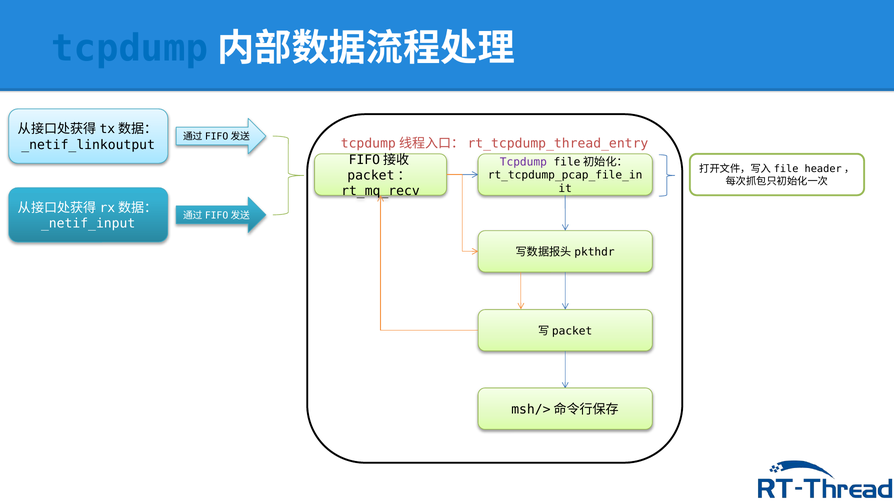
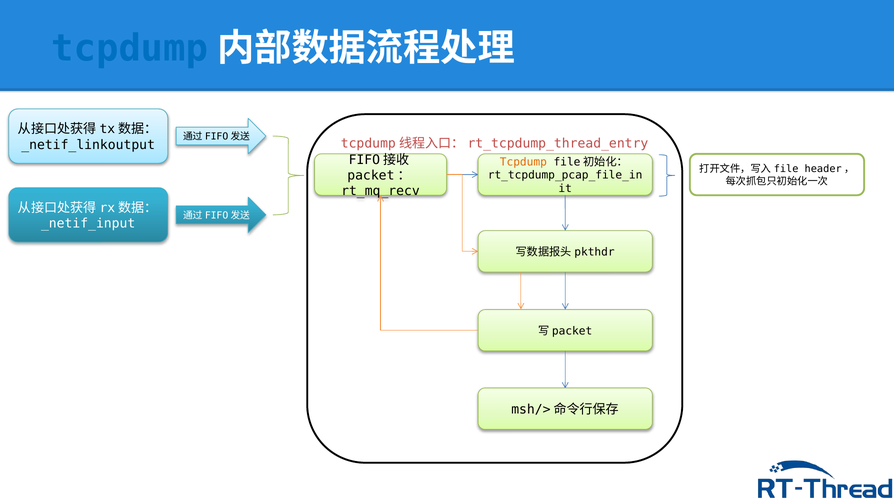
Tcpdump colour: purple -> orange (523, 162)
